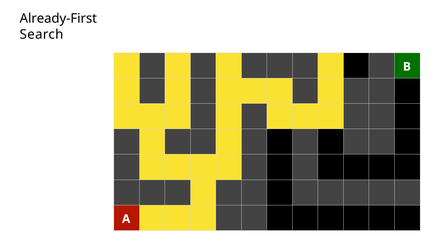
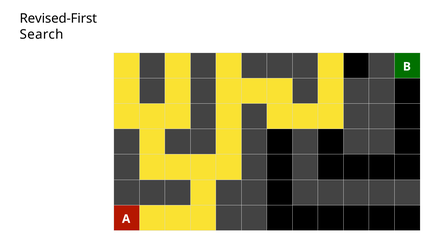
Already-First: Already-First -> Revised-First (58, 19)
